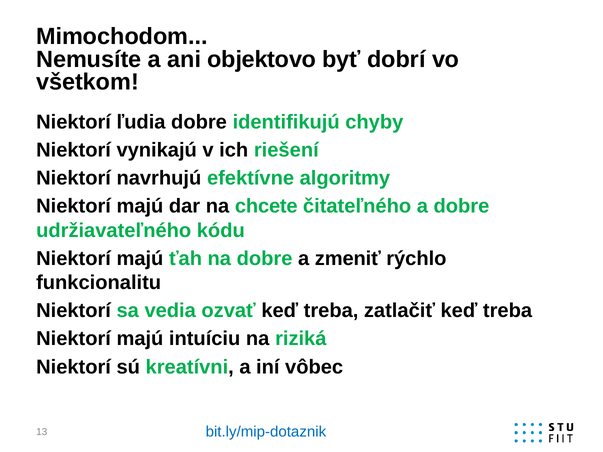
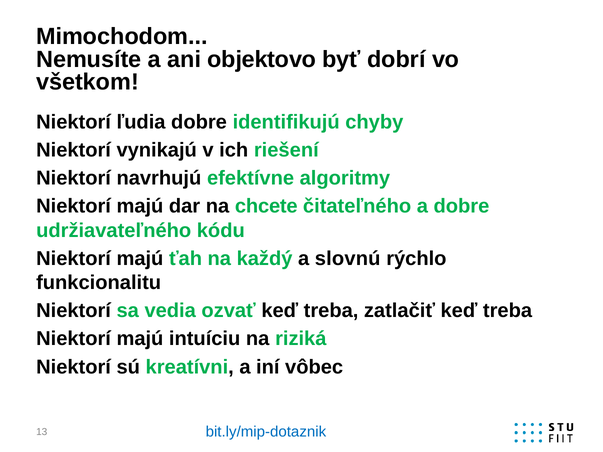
na dobre: dobre -> každý (265, 259)
zmeniť: zmeniť -> slovnú (348, 259)
